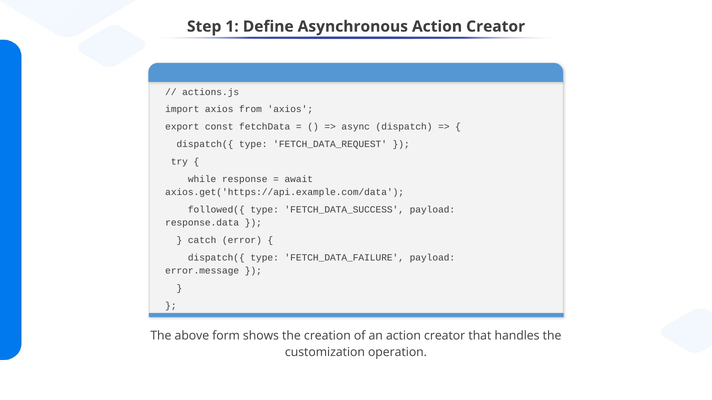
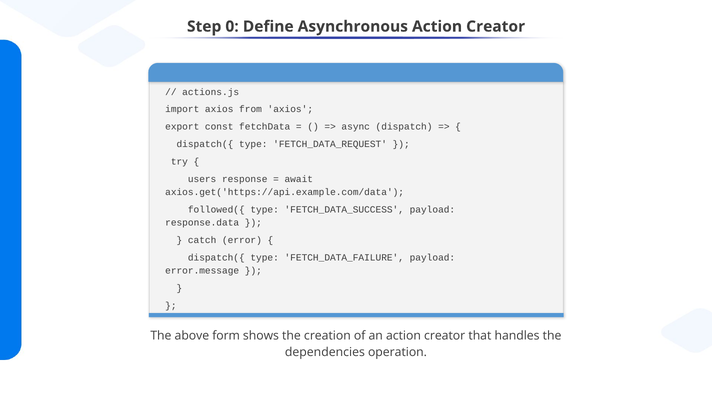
1: 1 -> 0 (232, 27)
while: while -> users (202, 179)
customization: customization -> dependencies (325, 353)
